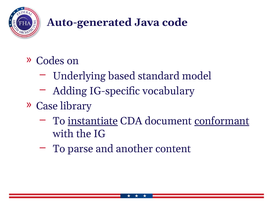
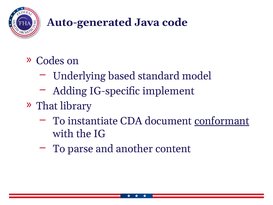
vocabulary: vocabulary -> implement (169, 91)
Case: Case -> That (47, 106)
instantiate underline: present -> none (93, 121)
